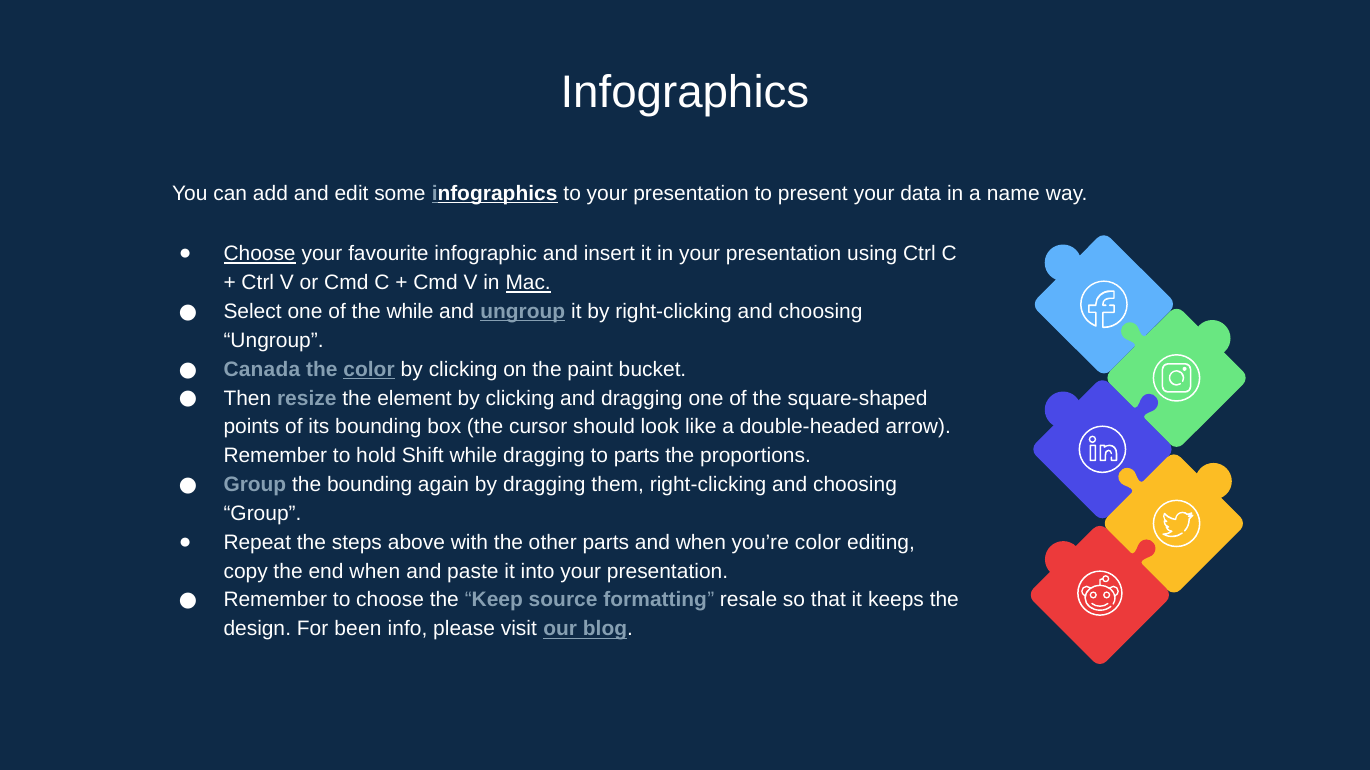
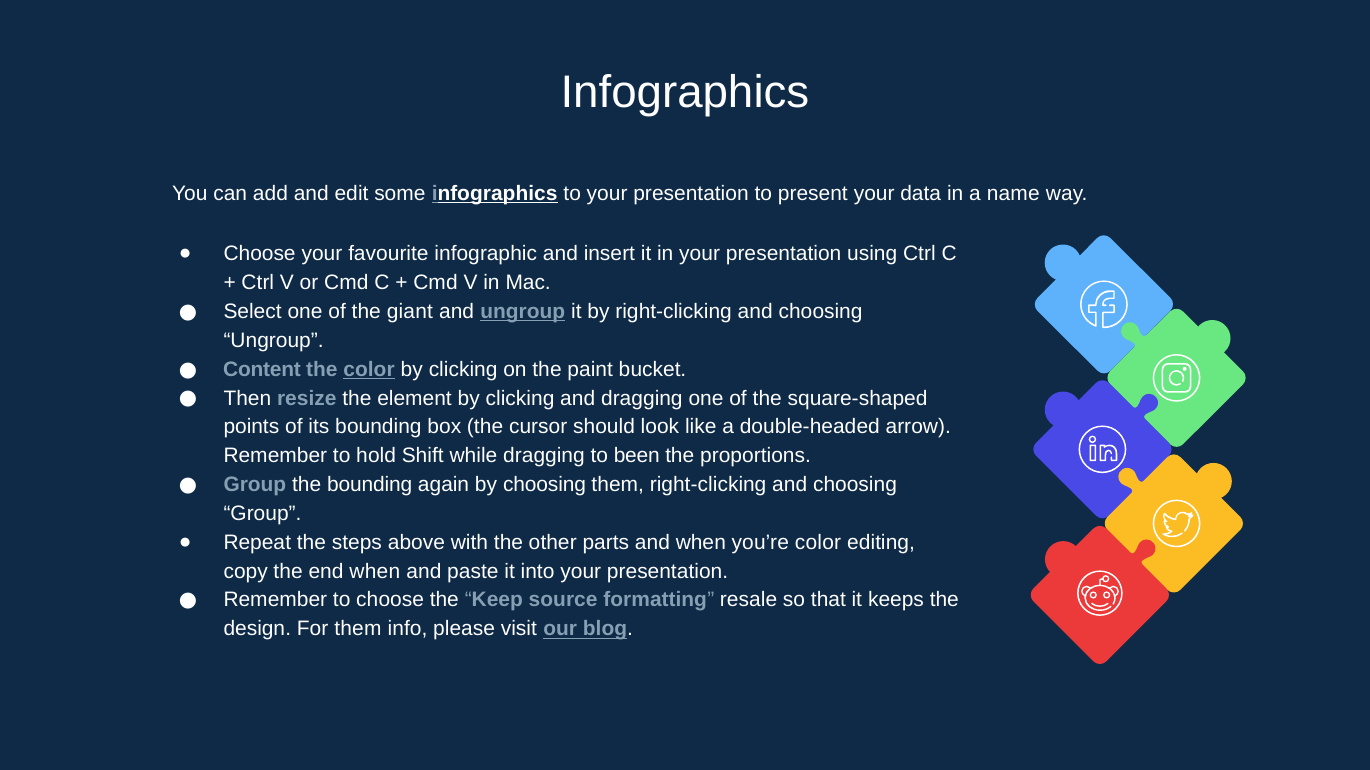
Choose underline: present -> none (260, 254)
Mac underline: present -> none (528, 283)
the while: while -> giant (410, 312)
Canada: Canada -> Content (262, 370)
to parts: parts -> been (637, 456)
by dragging: dragging -> choosing (544, 485)
For been: been -> them (358, 629)
